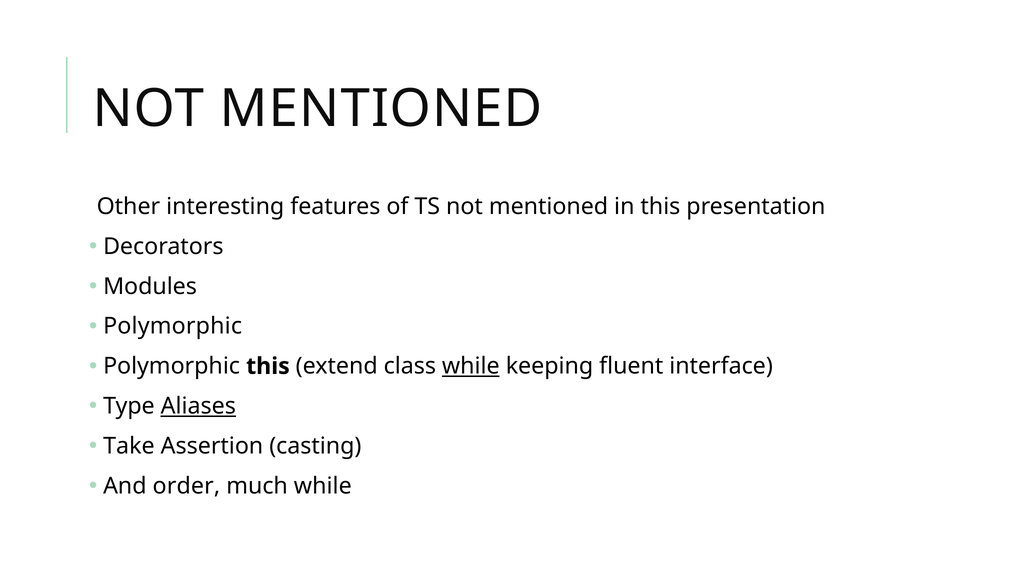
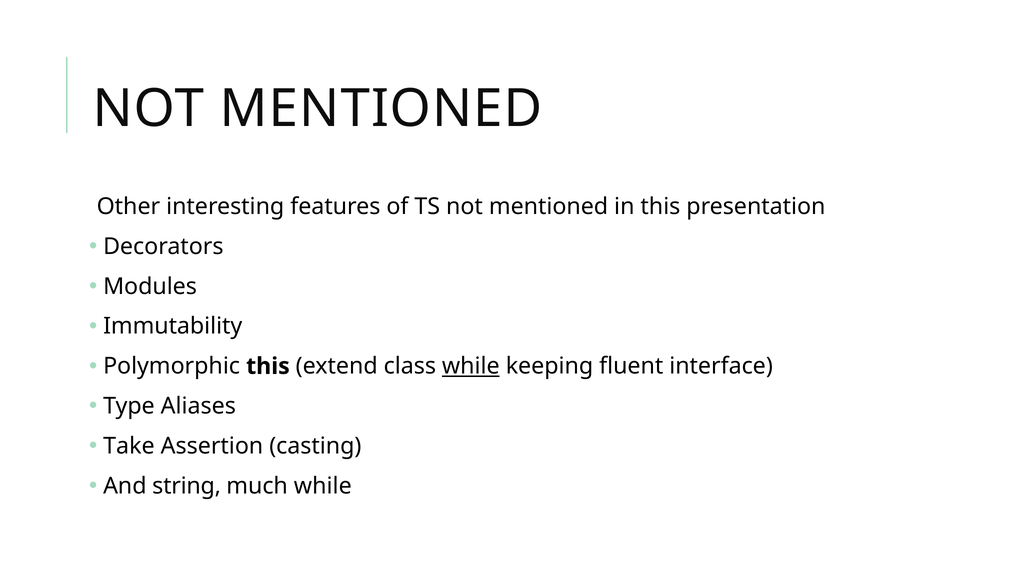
Polymorphic: Polymorphic -> Immutability (173, 326)
Aliases underline: present -> none (198, 406)
order: order -> string (187, 486)
